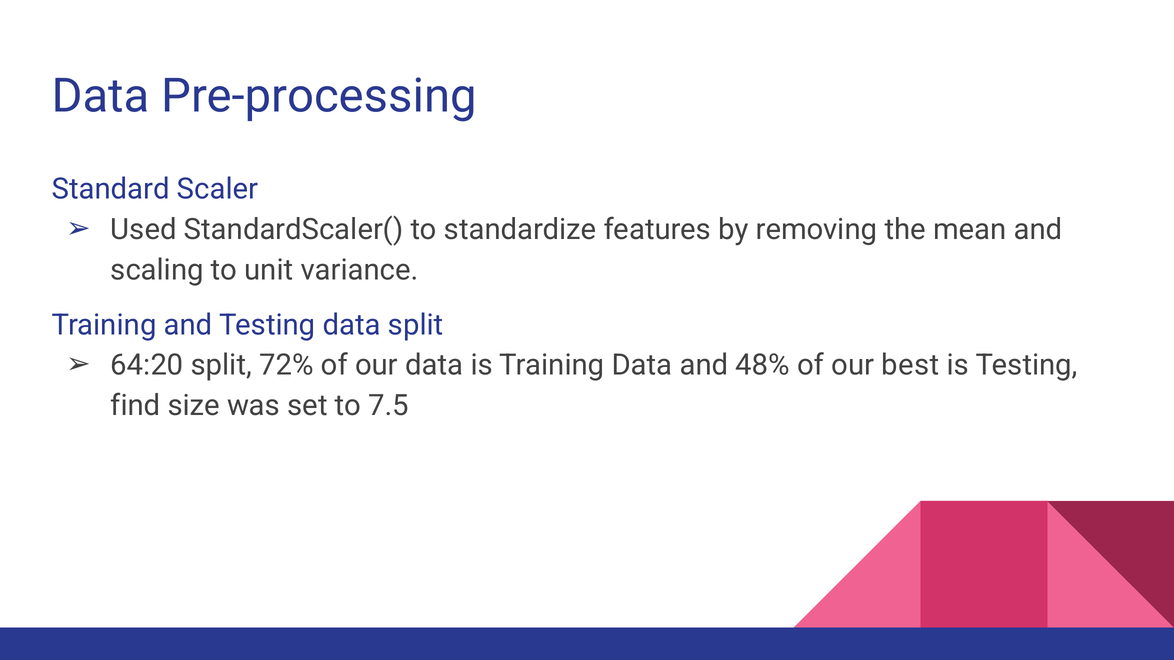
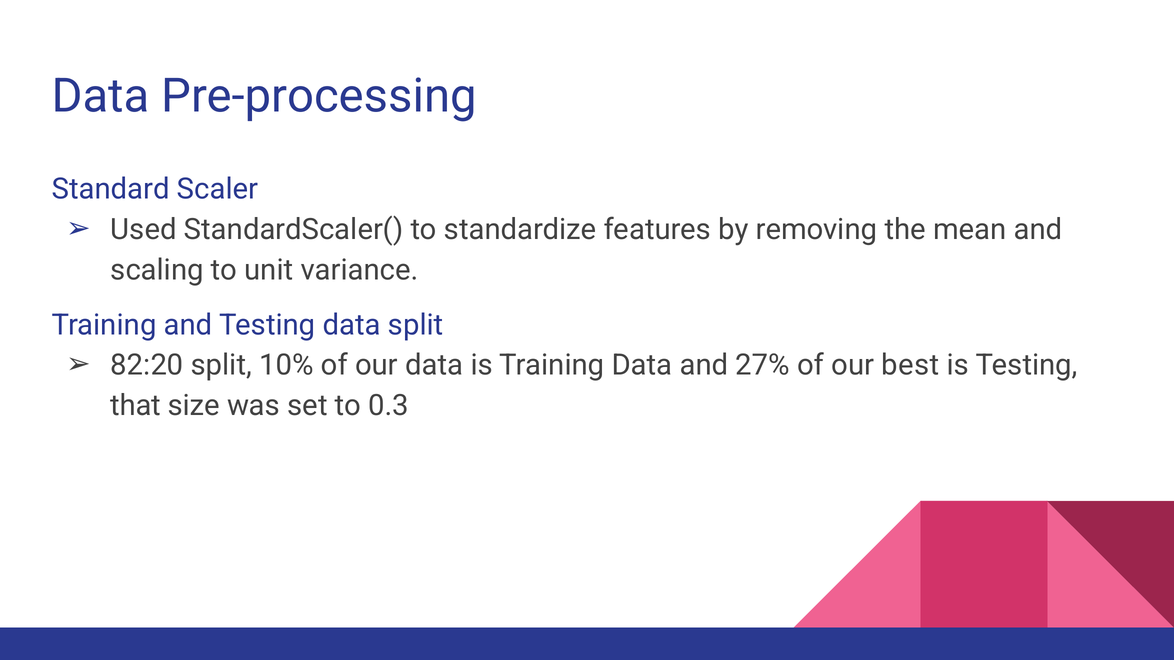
64:20: 64:20 -> 82:20 (147, 366)
72%: 72% -> 10% (286, 366)
48%: 48% -> 27% (763, 366)
find: find -> that (136, 406)
7.5: 7.5 -> 0.3 (388, 406)
